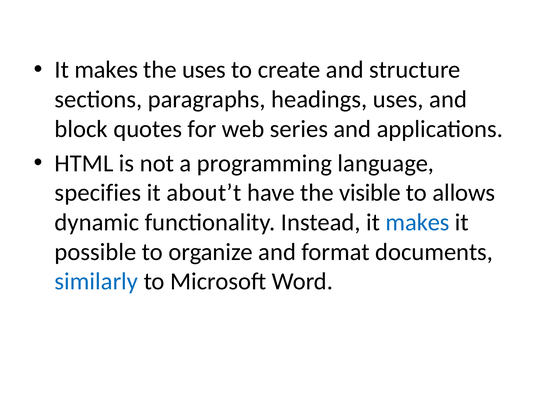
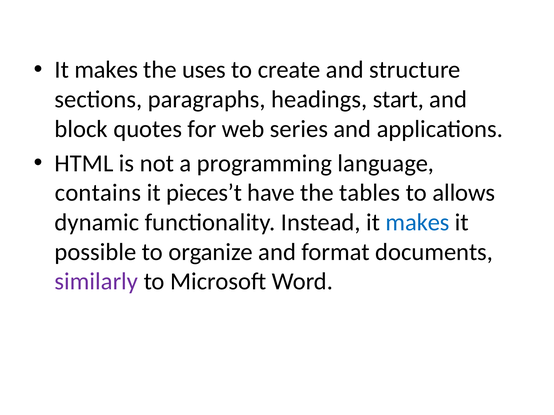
headings uses: uses -> start (398, 100)
specifies: specifies -> contains (98, 193)
about’t: about’t -> pieces’t (204, 193)
visible: visible -> tables (370, 193)
similarly colour: blue -> purple (96, 282)
